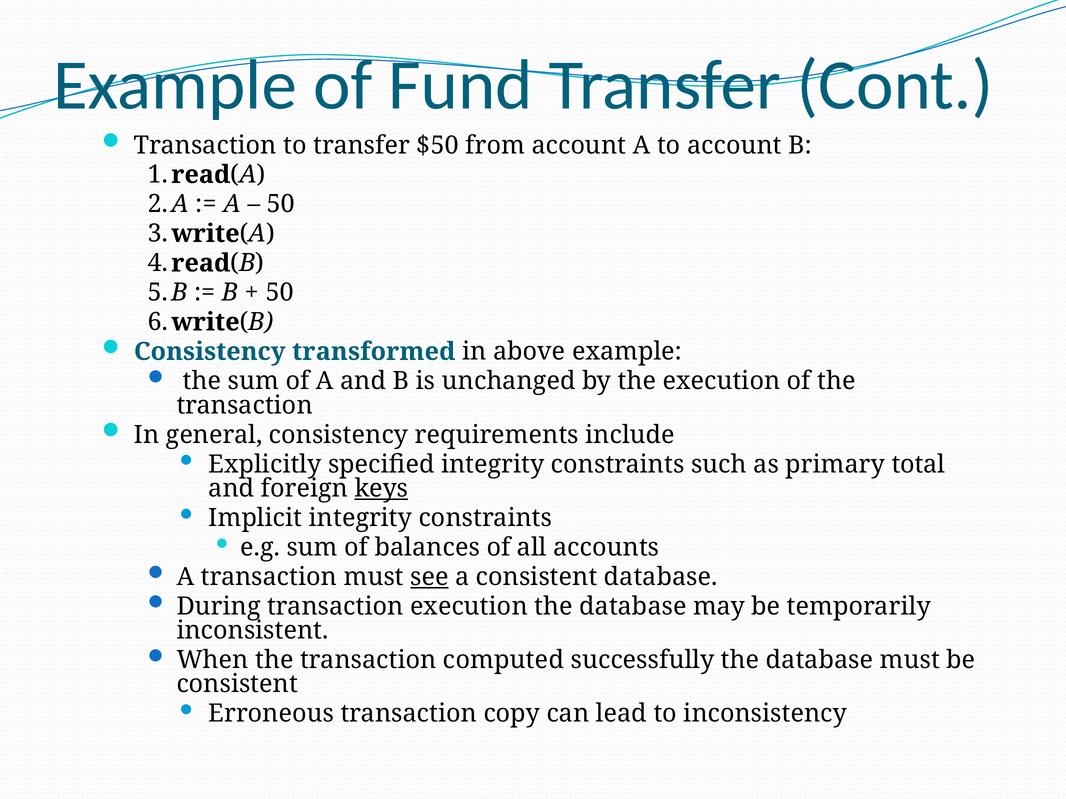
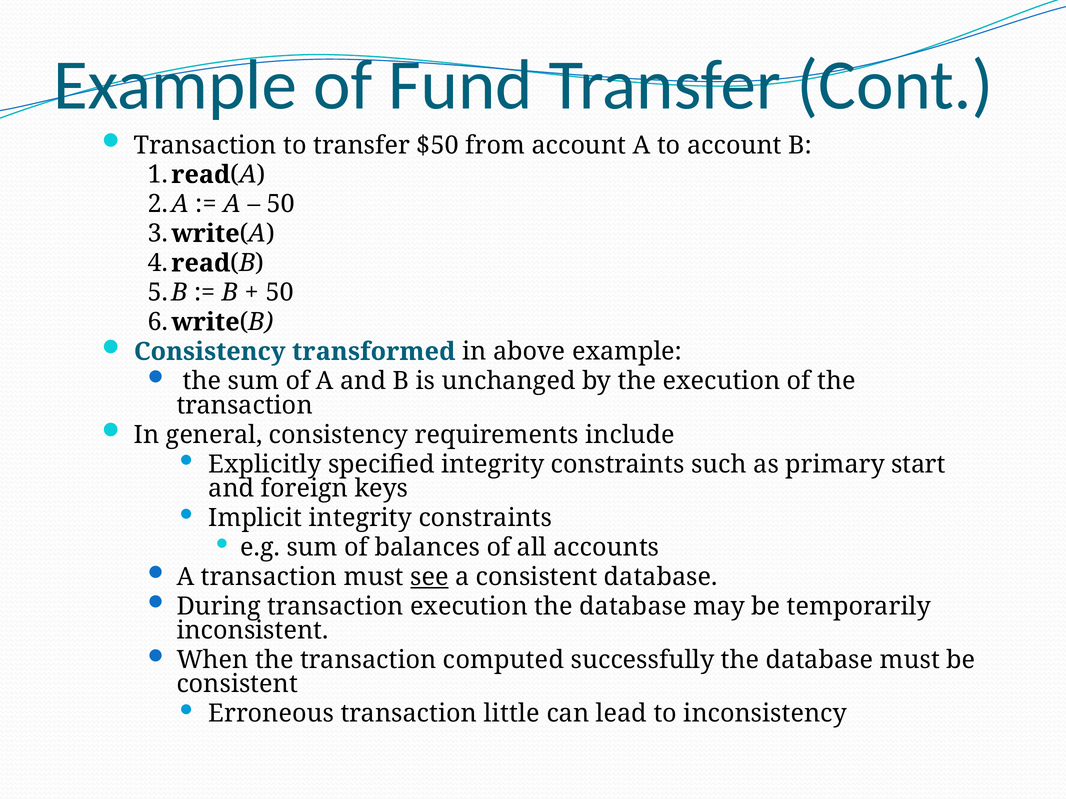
total: total -> start (918, 465)
keys underline: present -> none (381, 489)
copy: copy -> little (512, 714)
